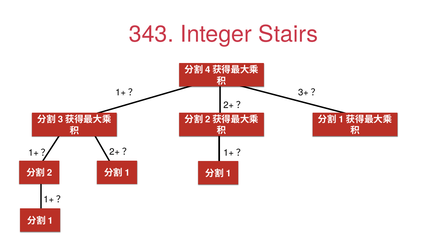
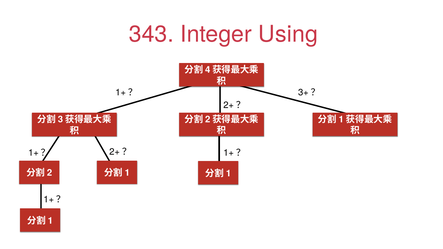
Stairs: Stairs -> Using (288, 34)
